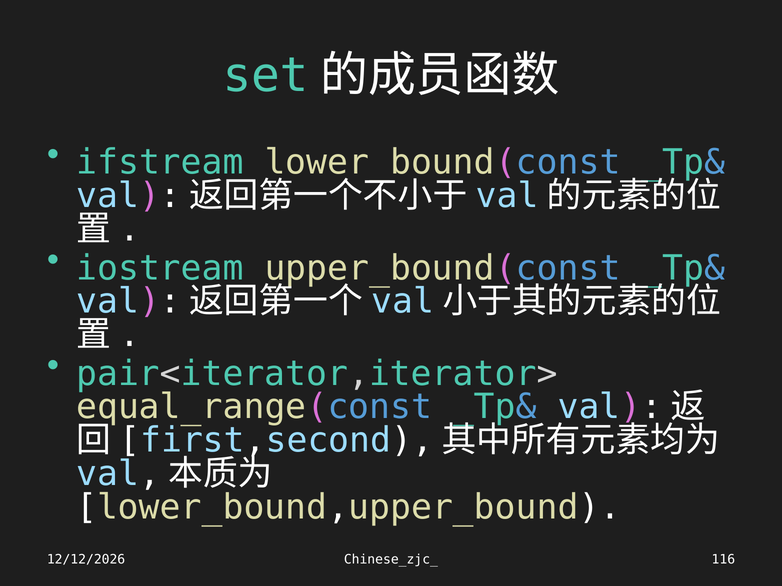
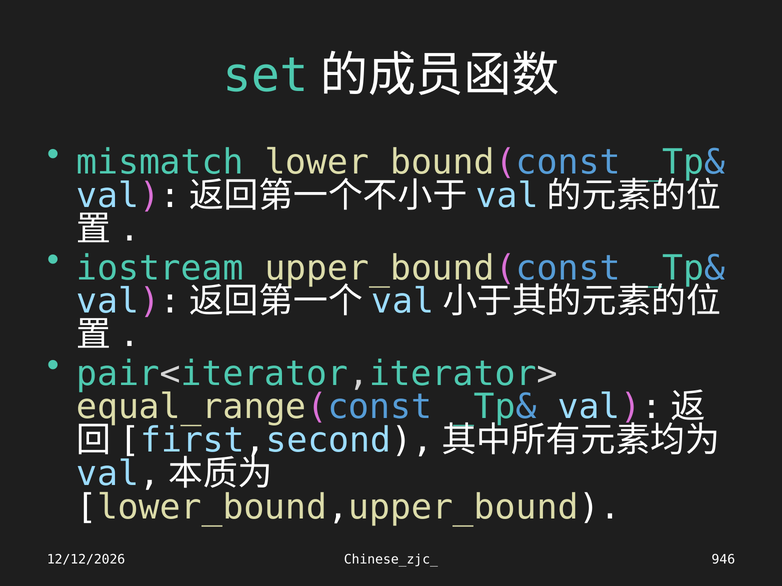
ifstream: ifstream -> mismatch (160, 163)
116: 116 -> 946 (723, 560)
